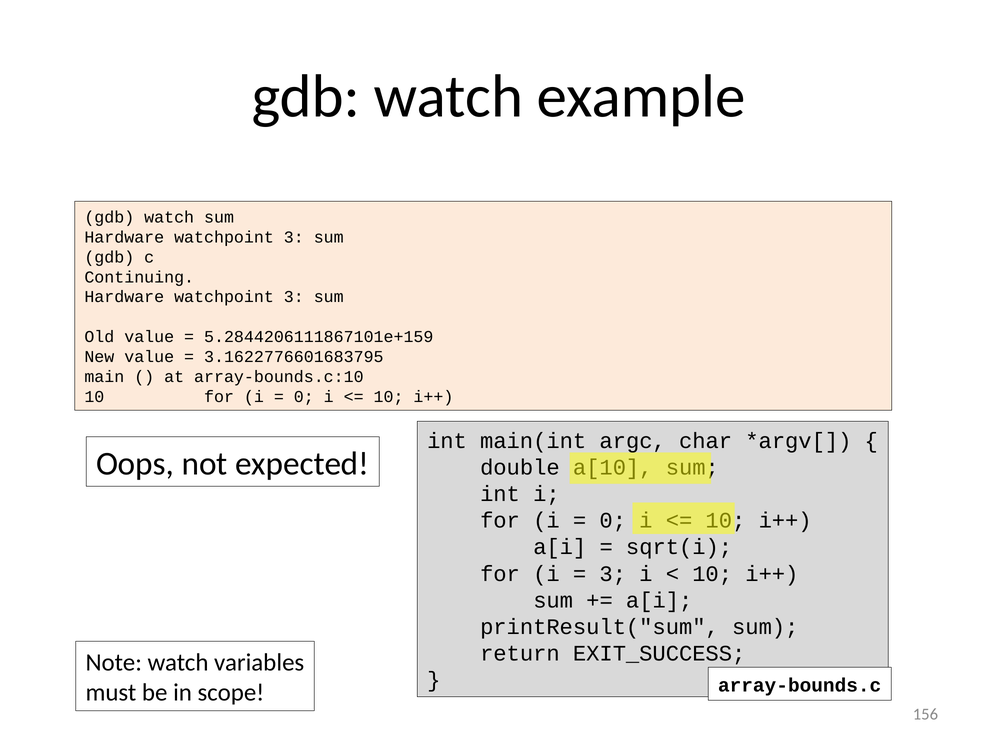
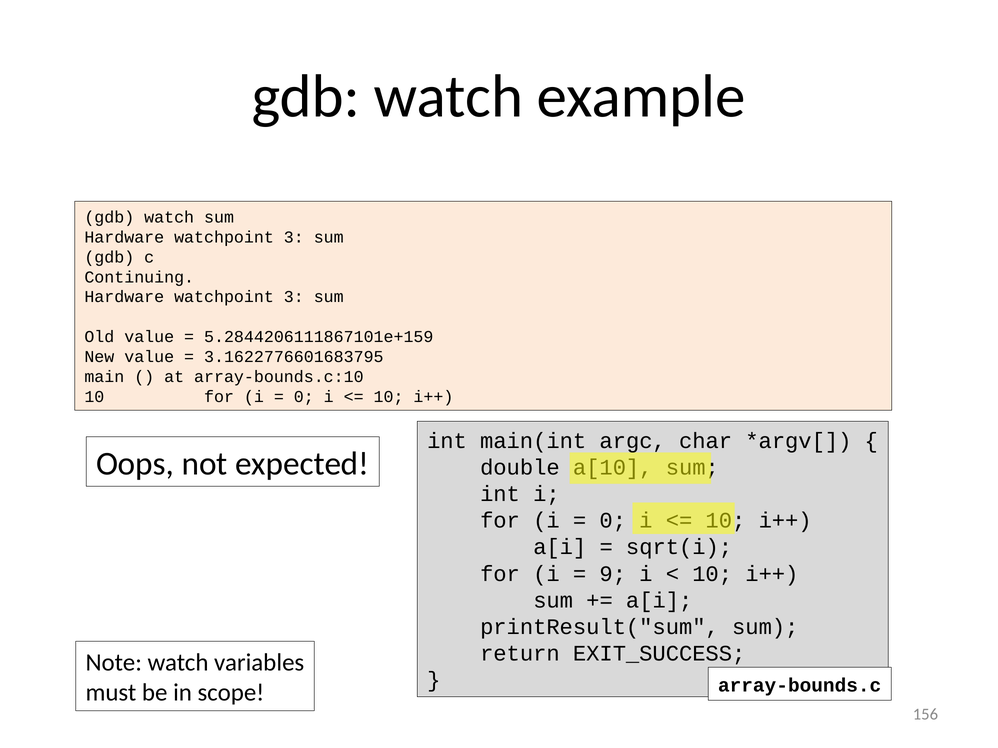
3: 3 -> 9 (613, 574)
